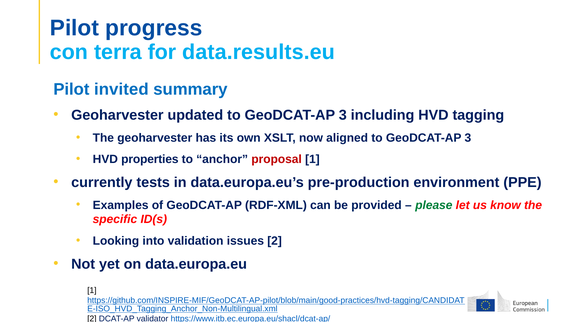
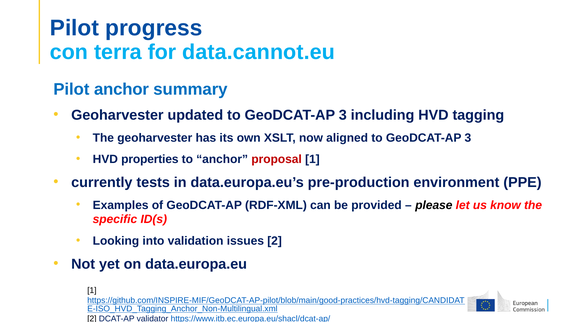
data.results.eu: data.results.eu -> data.cannot.eu (259, 52)
Pilot invited: invited -> anchor (121, 89)
please colour: green -> black (434, 205)
